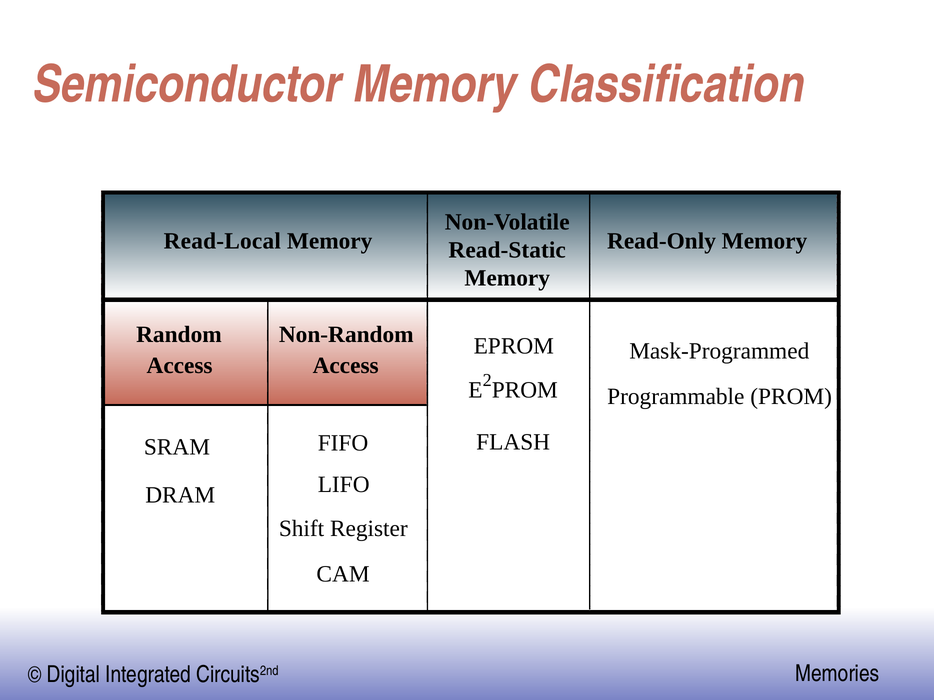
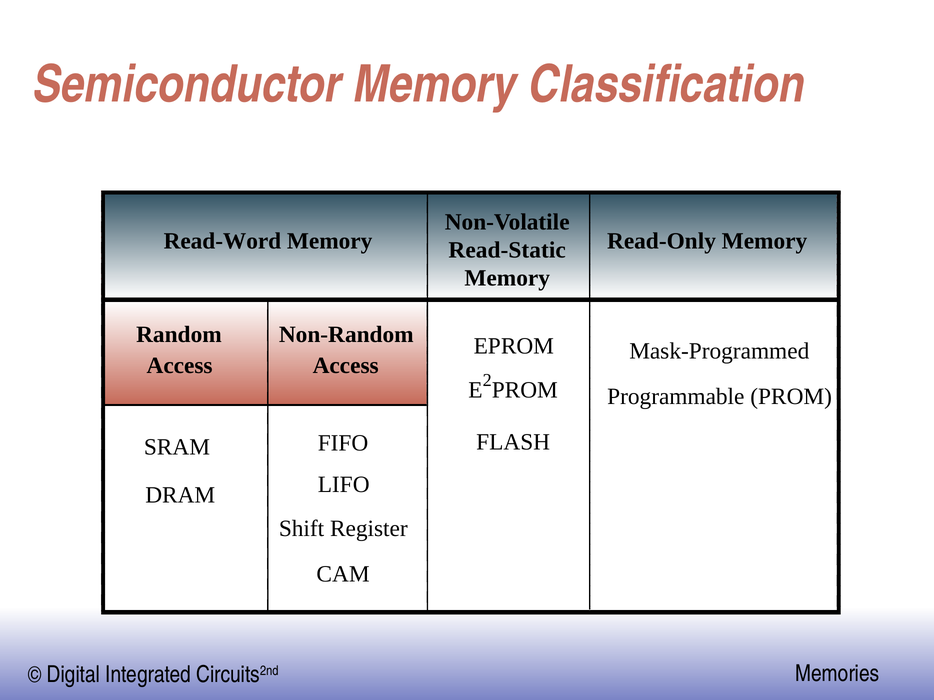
Read-Local: Read-Local -> Read-Word (222, 241)
